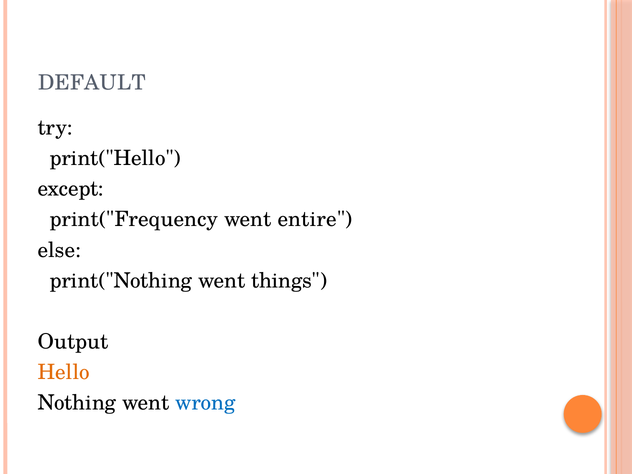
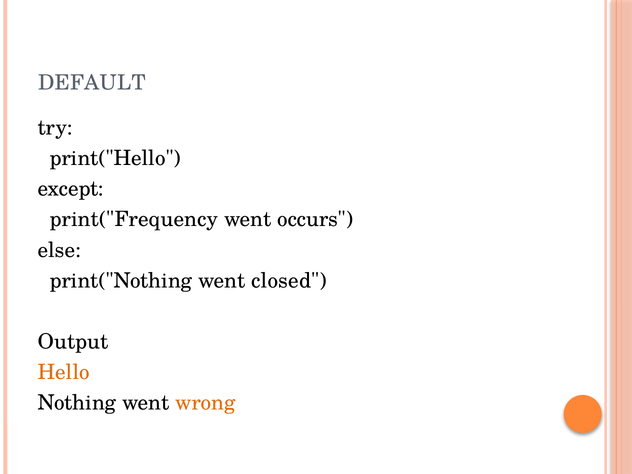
entire: entire -> occurs (315, 219)
things: things -> closed (289, 281)
wrong colour: blue -> orange (205, 403)
